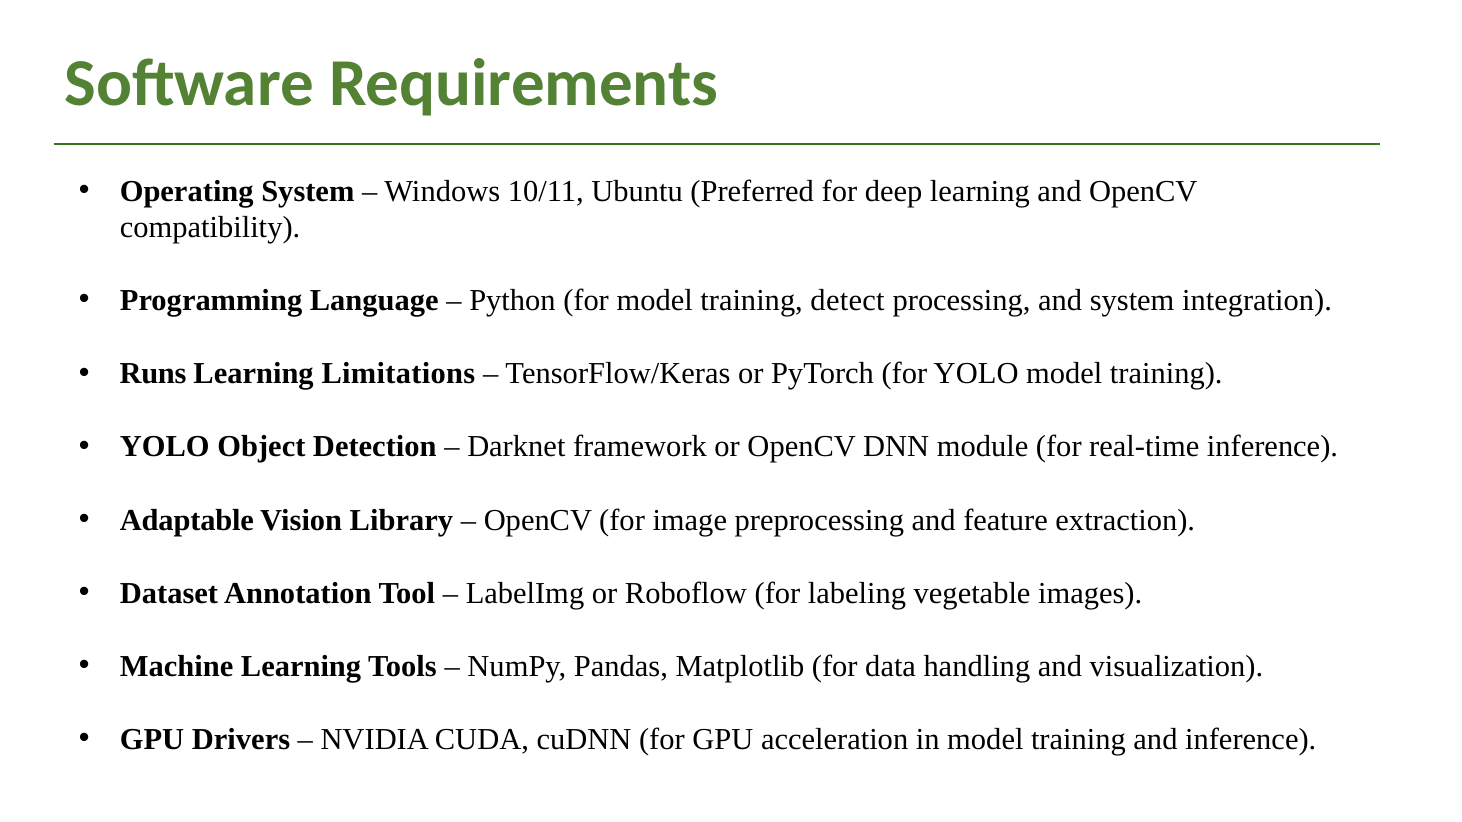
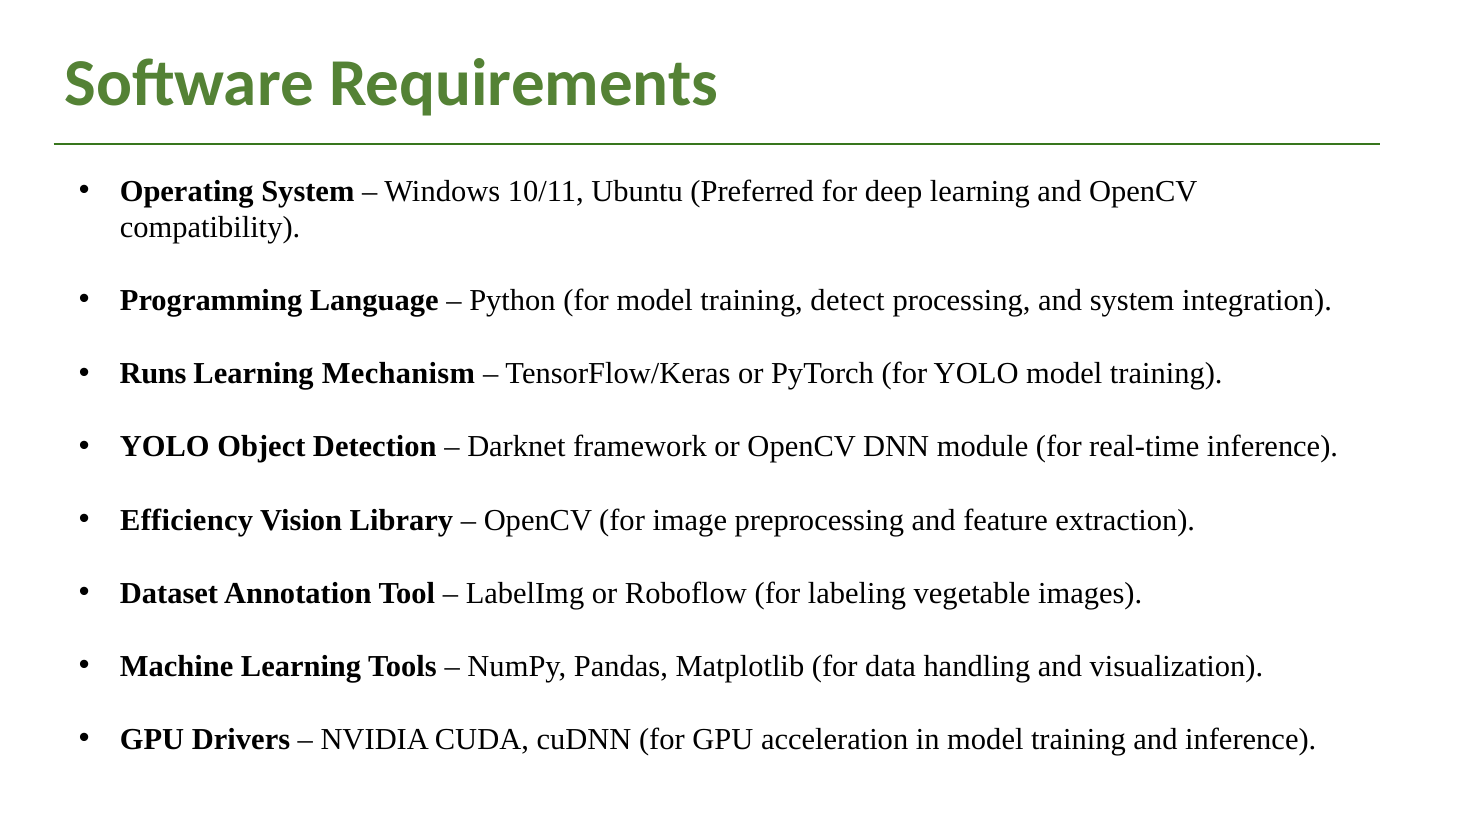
Limitations: Limitations -> Mechanism (398, 374)
Adaptable: Adaptable -> Efficiency (187, 520)
